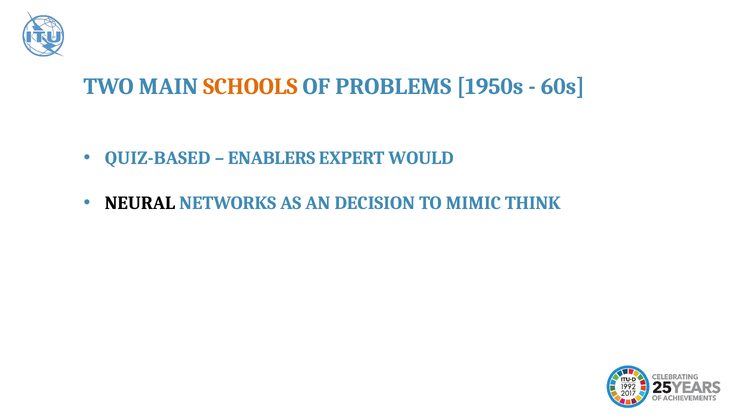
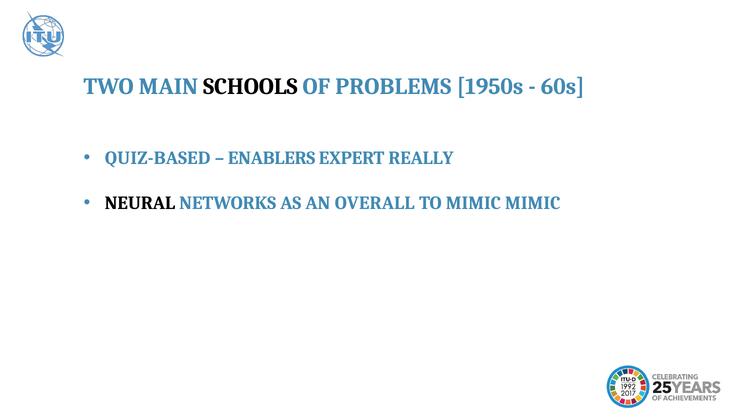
SCHOOLS colour: orange -> black (250, 87)
WOULD: WOULD -> REALLY (421, 158)
DECISION: DECISION -> OVERALL (375, 203)
MIMIC THINK: THINK -> MIMIC (533, 203)
